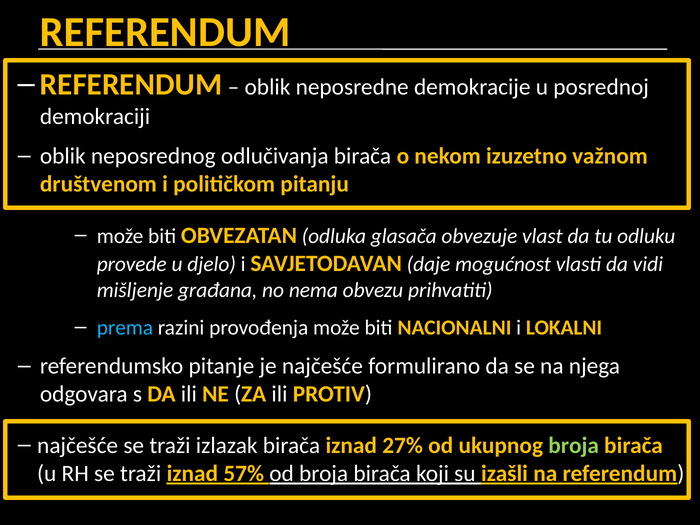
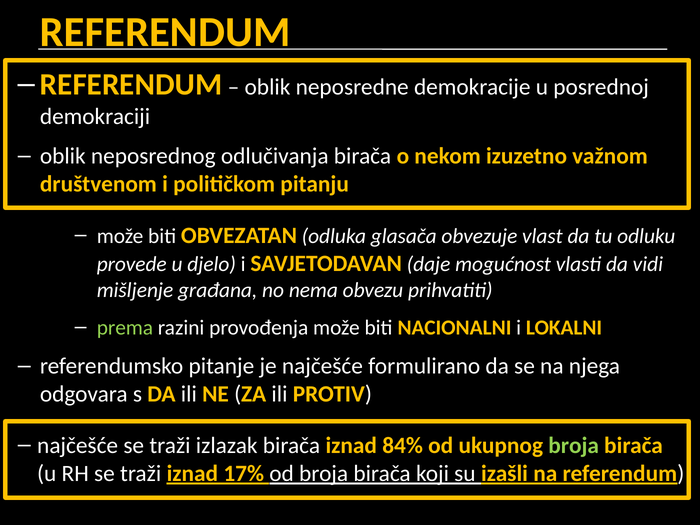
prema colour: light blue -> light green (125, 328)
27%: 27% -> 84% (403, 446)
57%: 57% -> 17% (244, 474)
